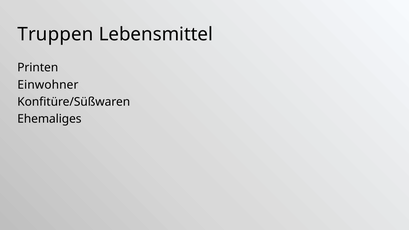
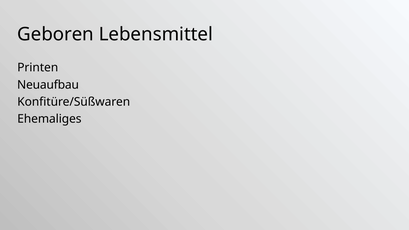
Truppen: Truppen -> Geboren (56, 34)
Einwohner: Einwohner -> Neuaufbau (48, 85)
